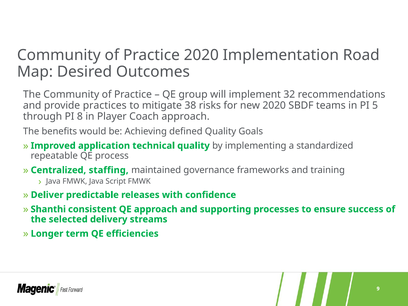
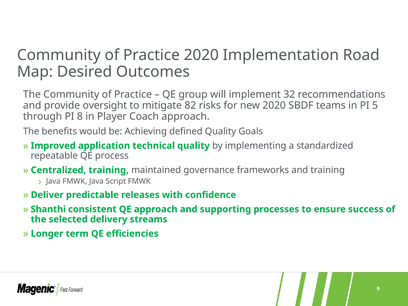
practices: practices -> oversight (105, 106)
38: 38 -> 82 (190, 106)
Centralized staffing: staffing -> training (109, 170)
